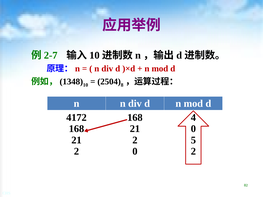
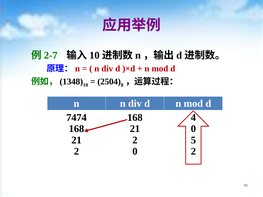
4172: 4172 -> 7474 (76, 118)
